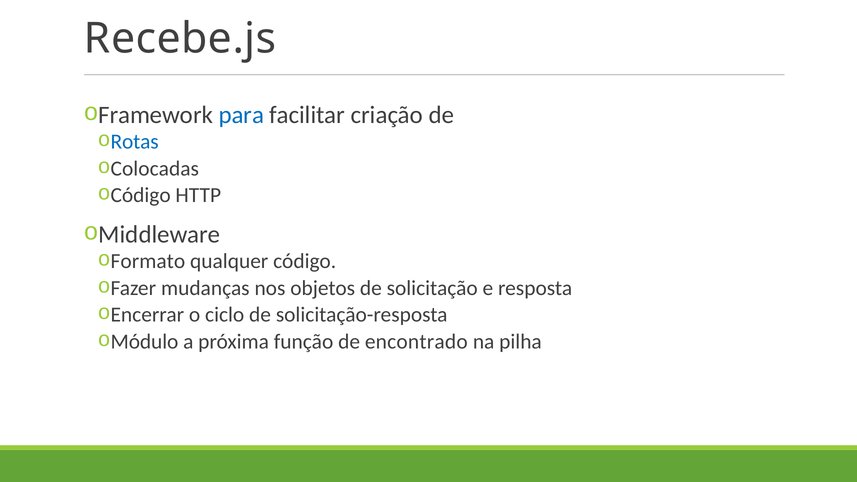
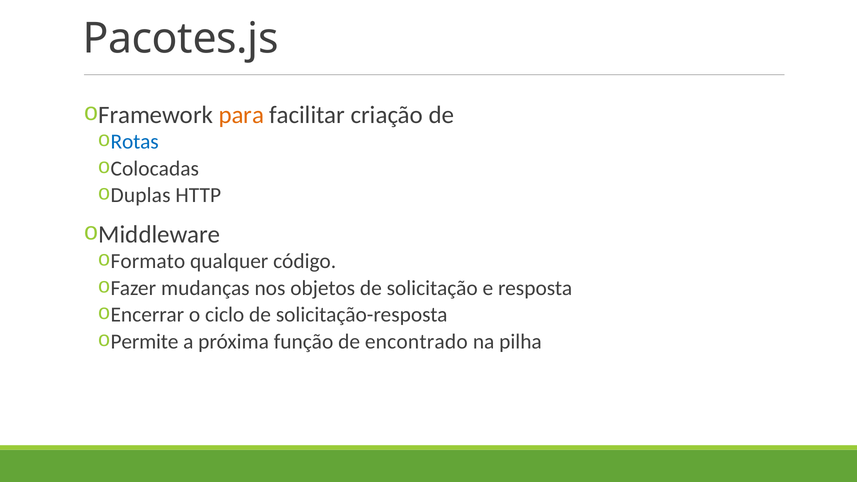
Recebe.js: Recebe.js -> Pacotes.js (181, 39)
para colour: blue -> orange (241, 115)
o Código: Código -> Duplas (141, 195)
Módulo: Módulo -> Permite (145, 342)
